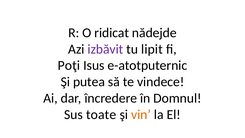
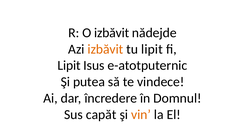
O ridicat: ridicat -> izbăvit (112, 33)
izbăvit colour: purple -> orange (105, 49)
Poţi: Poţi -> Lipit (69, 65)
toate: toate -> capăt (101, 114)
